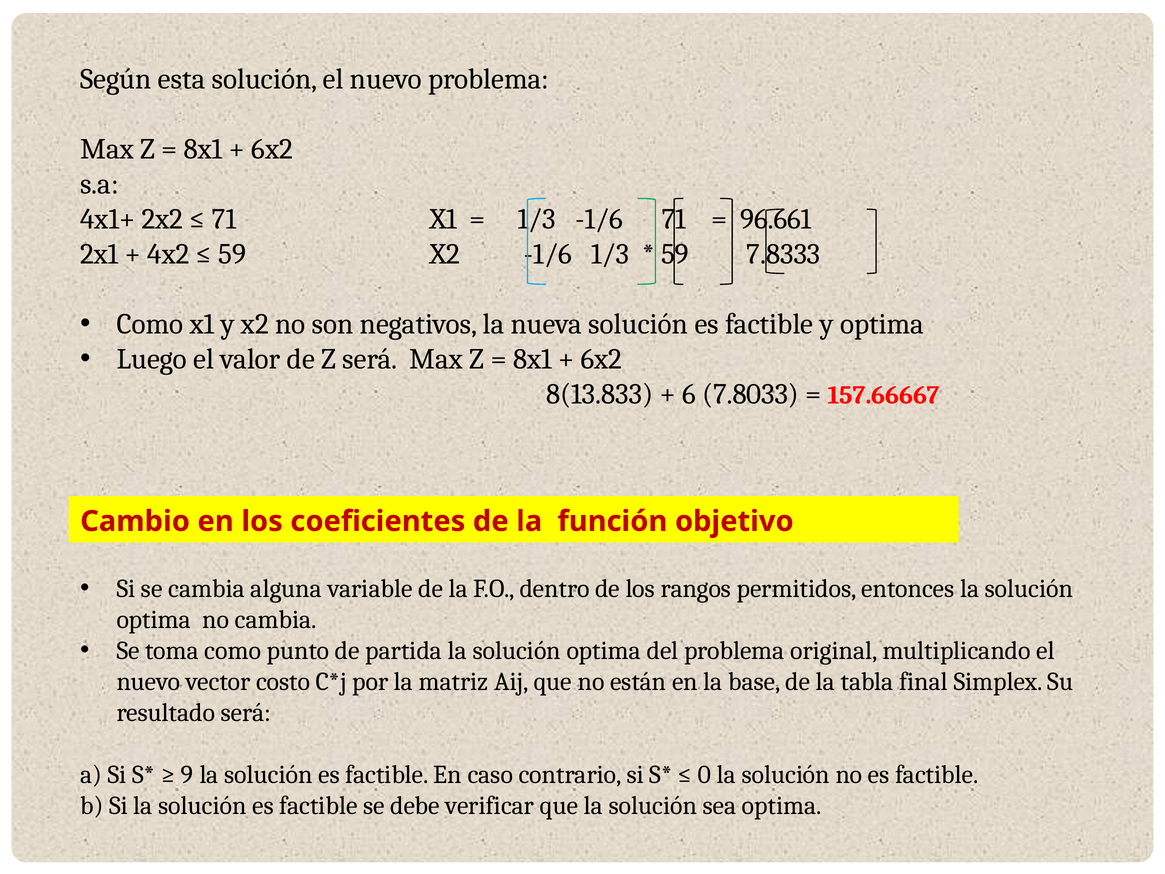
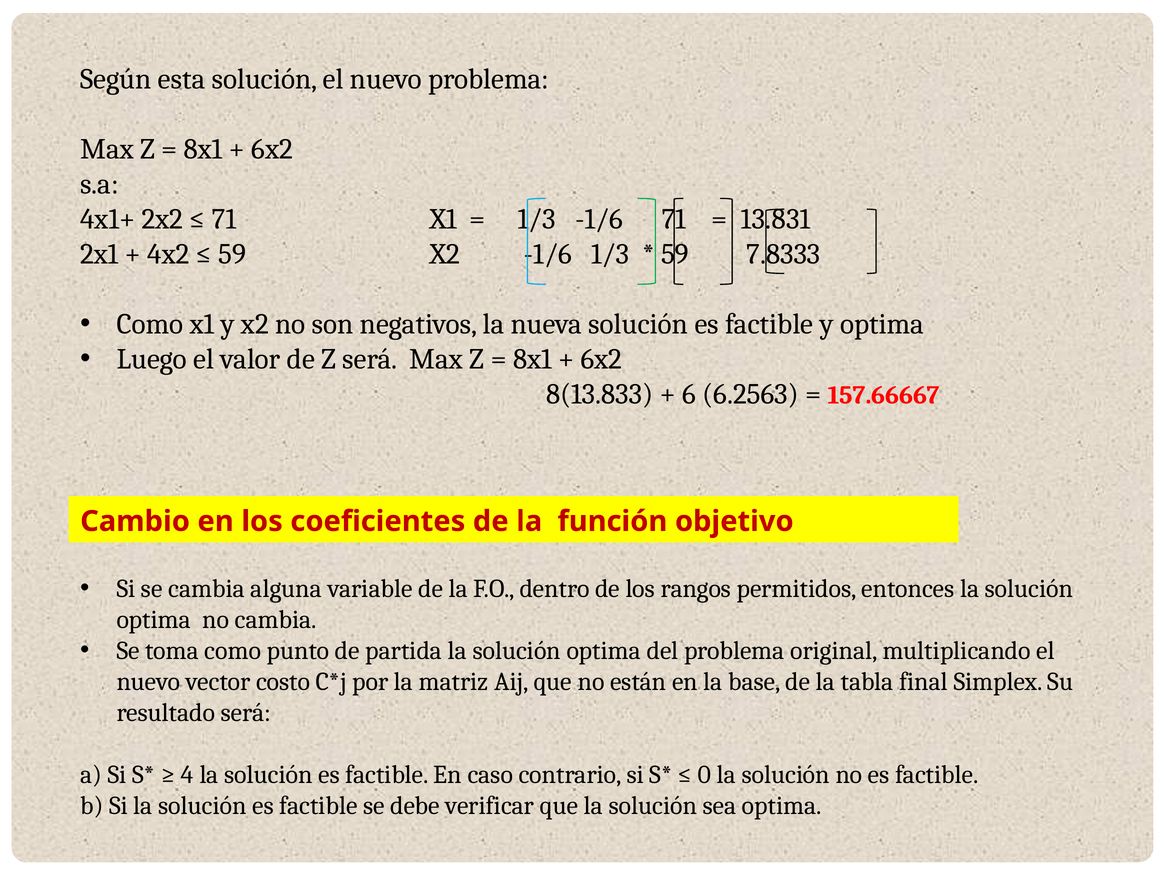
96.661: 96.661 -> 13.831 (776, 219)
7.8033: 7.8033 -> 6.2563 (751, 394)
9: 9 -> 4 (187, 775)
